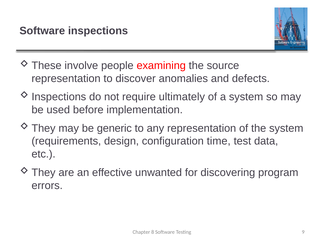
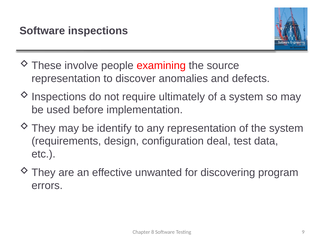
generic: generic -> identify (114, 128)
time: time -> deal (219, 141)
